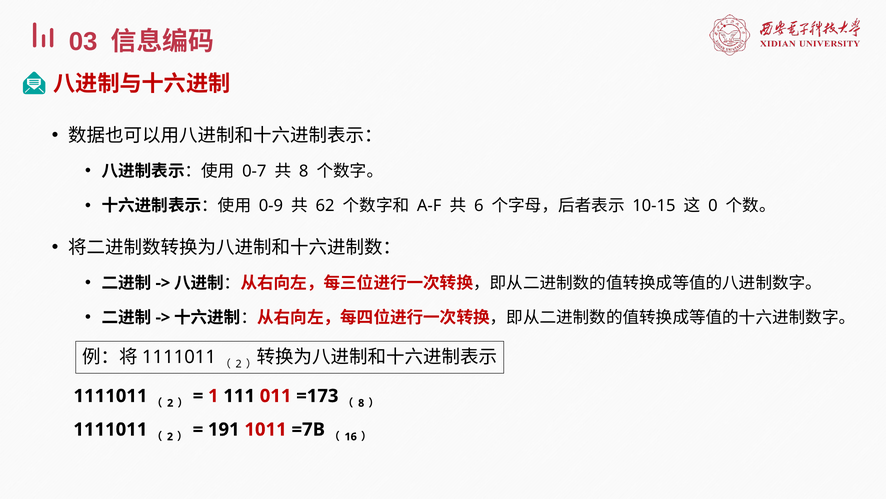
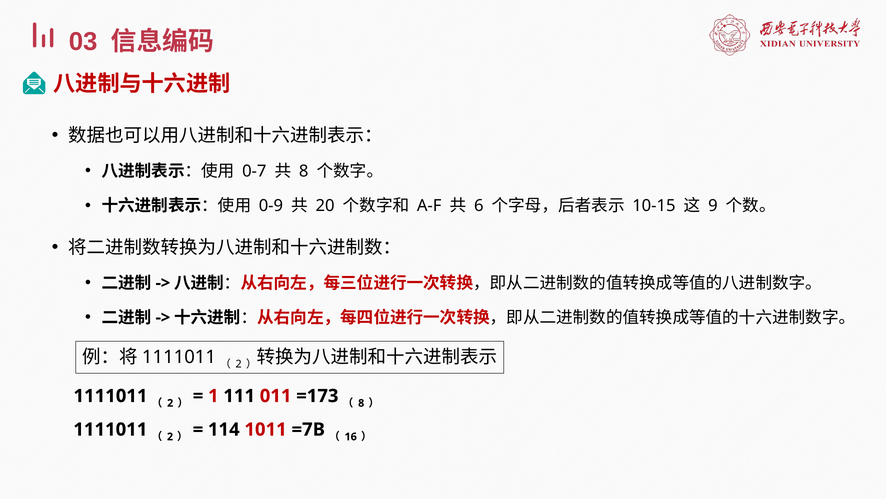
62: 62 -> 20 (325, 206)
0: 0 -> 9 (713, 206)
191: 191 -> 114 (224, 429)
